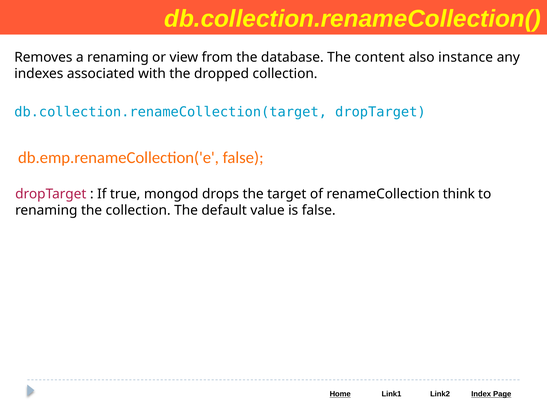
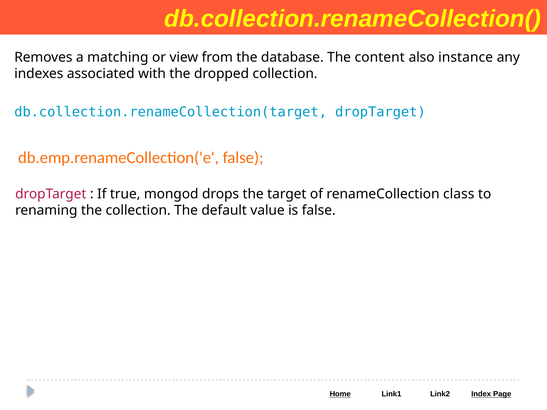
a renaming: renaming -> matching (118, 57)
think: think -> class (459, 194)
